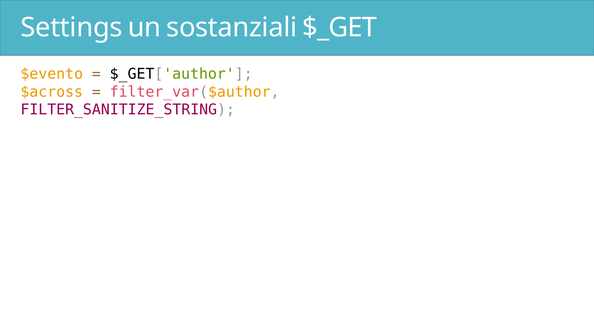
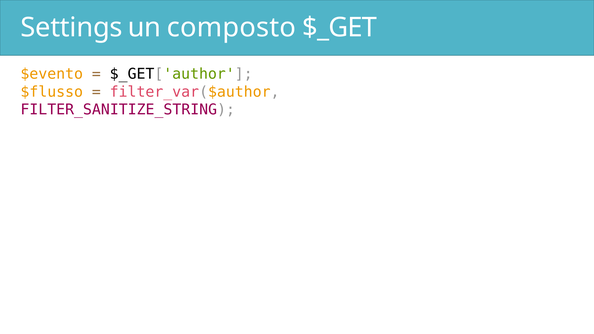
sostanziali: sostanziali -> composto (231, 27)
$across: $across -> $flusso (52, 92)
